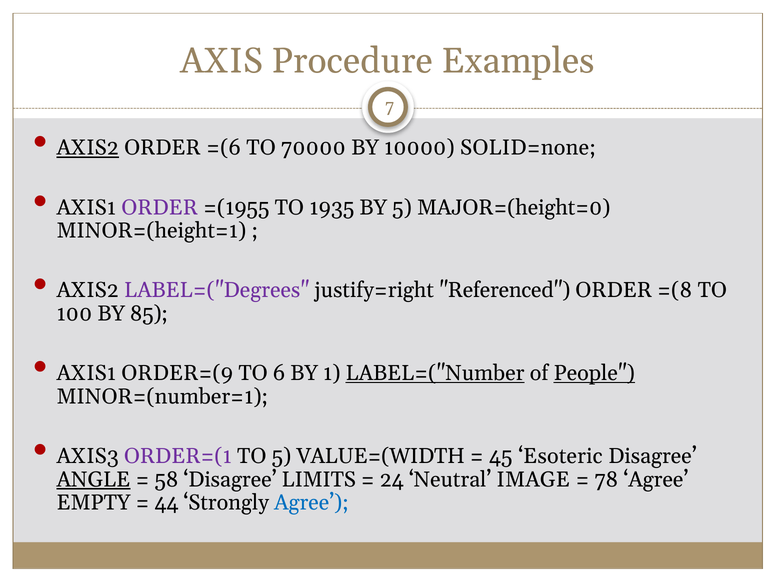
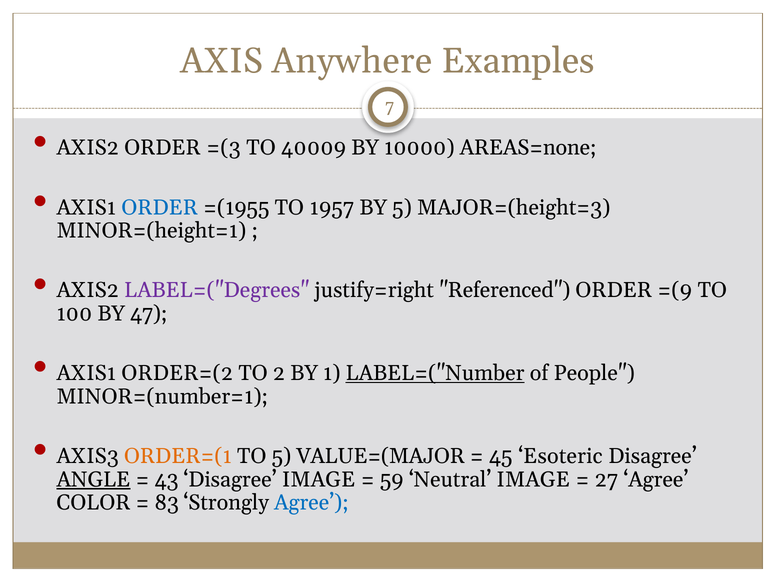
Procedure: Procedure -> Anywhere (352, 61)
AXIS2 underline: present -> none (88, 148)
=(6: =(6 -> =(3 (223, 148)
70000: 70000 -> 40009 (314, 148)
SOLID=none: SOLID=none -> AREAS=none (528, 148)
ORDER colour: purple -> blue (160, 207)
1935: 1935 -> 1957 (332, 207)
MAJOR=(height=0: MAJOR=(height=0 -> MAJOR=(height=3 (514, 207)
=(8: =(8 -> =(9 (675, 290)
85: 85 -> 47 (149, 314)
ORDER=(9: ORDER=(9 -> ORDER=(2 (177, 373)
6: 6 -> 2 (279, 373)
People underline: present -> none (594, 373)
ORDER=(1 colour: purple -> orange (178, 456)
VALUE=(WIDTH: VALUE=(WIDTH -> VALUE=(MAJOR (381, 456)
58: 58 -> 43 (167, 479)
Disagree LIMITS: LIMITS -> IMAGE (319, 479)
24: 24 -> 59 (392, 479)
78: 78 -> 27 (606, 479)
EMPTY: EMPTY -> COLOR (93, 503)
44: 44 -> 83 (167, 503)
